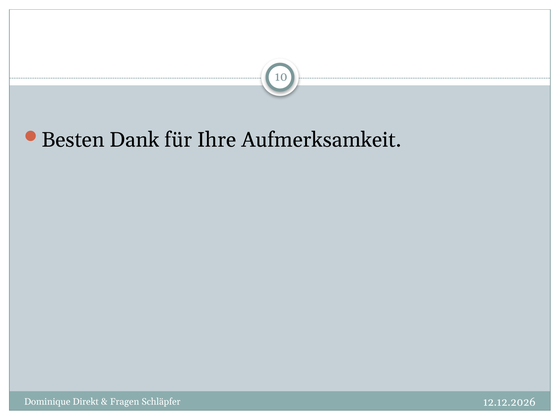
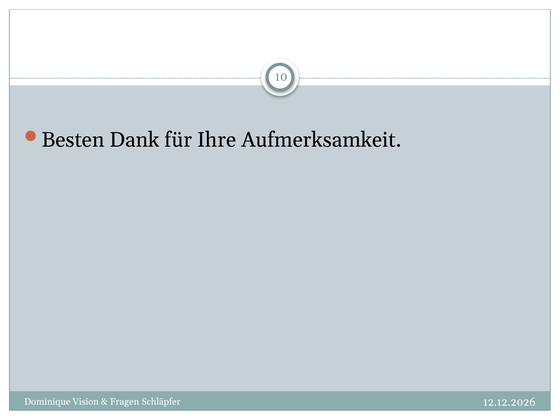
Direkt: Direkt -> Vision (86, 402)
